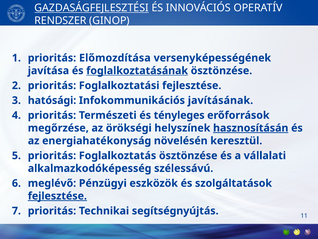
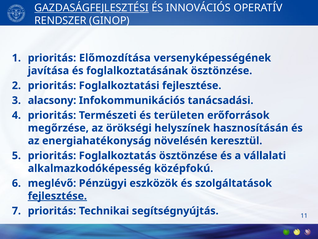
foglalkoztatásának underline: present -> none (137, 71)
hatósági: hatósági -> alacsony (52, 100)
javításának: javításának -> tanácsadási (221, 100)
tényleges: tényleges -> területen (179, 115)
hasznosításán underline: present -> none (251, 128)
szélessávú: szélessávú -> középfokú (184, 168)
